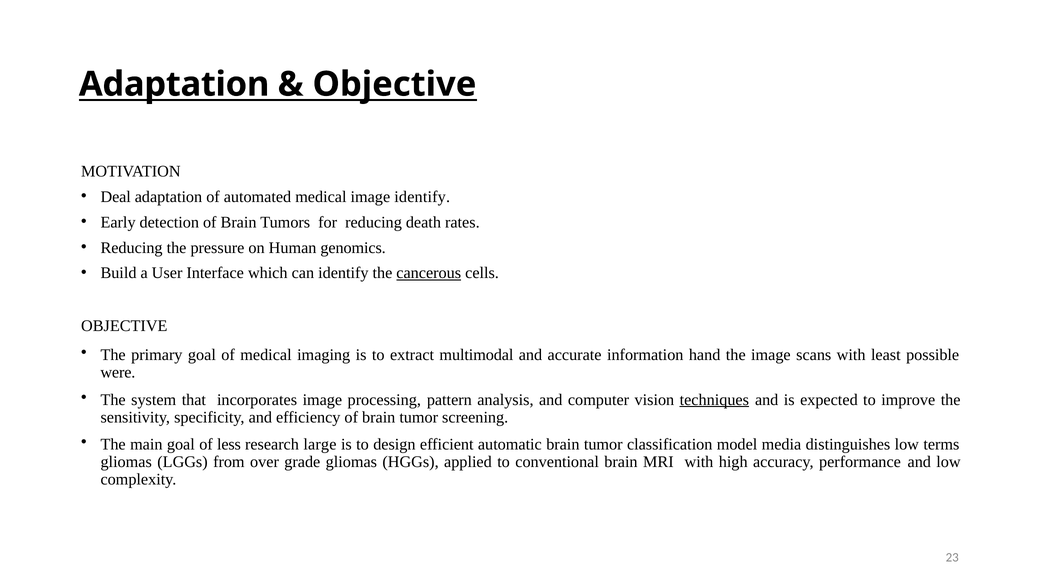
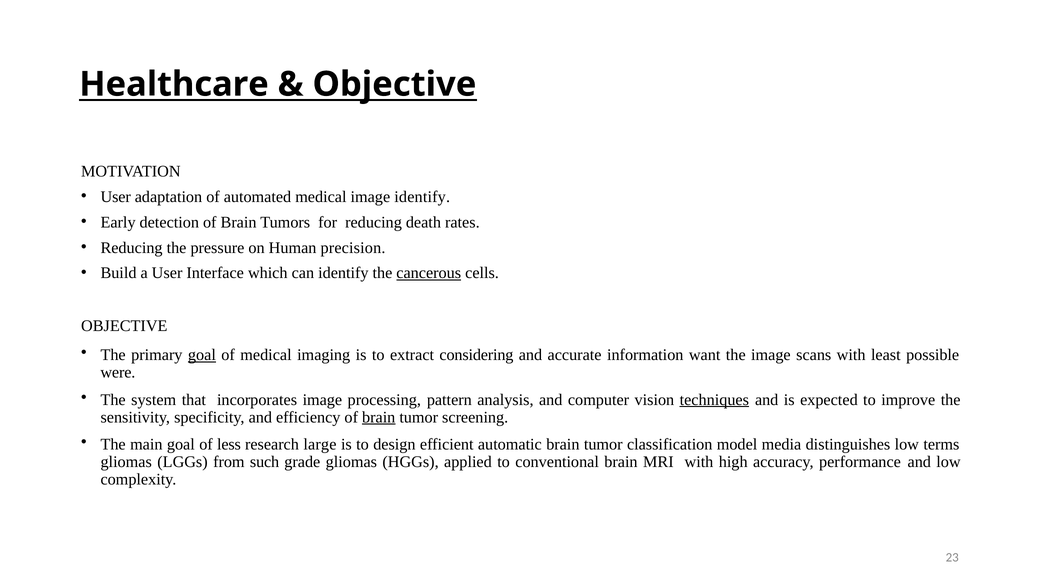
Adaptation: Adaptation -> Healthcare (174, 84)
Deal: Deal -> User (116, 197)
genomics: genomics -> precision (353, 248)
goal underline: none -> present (202, 355)
multimodal: multimodal -> considering (476, 355)
hand: hand -> want (705, 355)
brain underline: none -> present (379, 417)
over: over -> such (265, 462)
